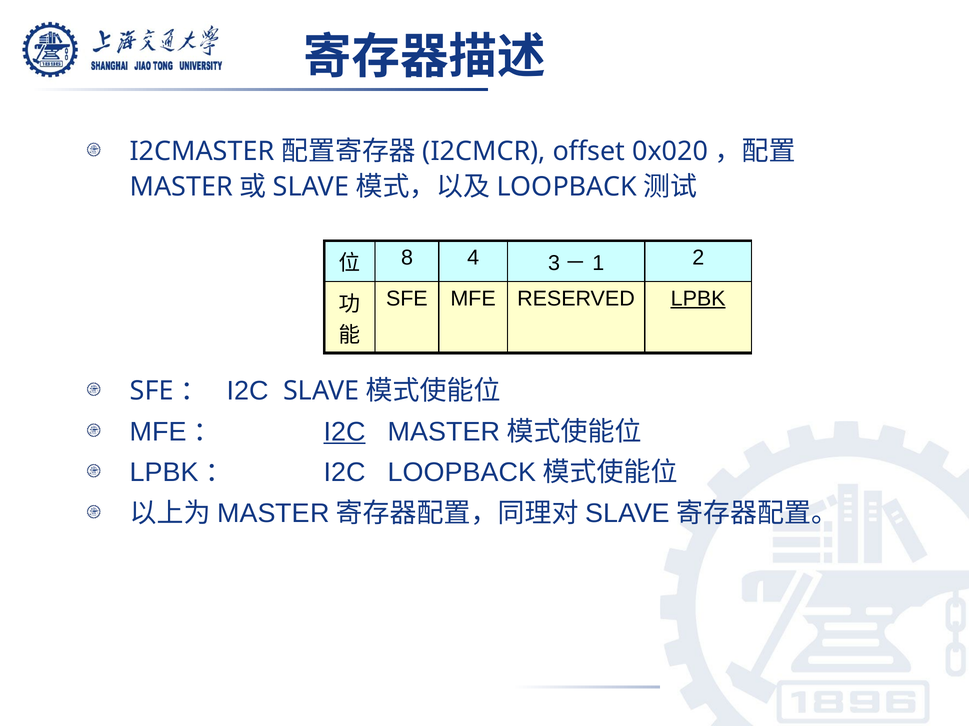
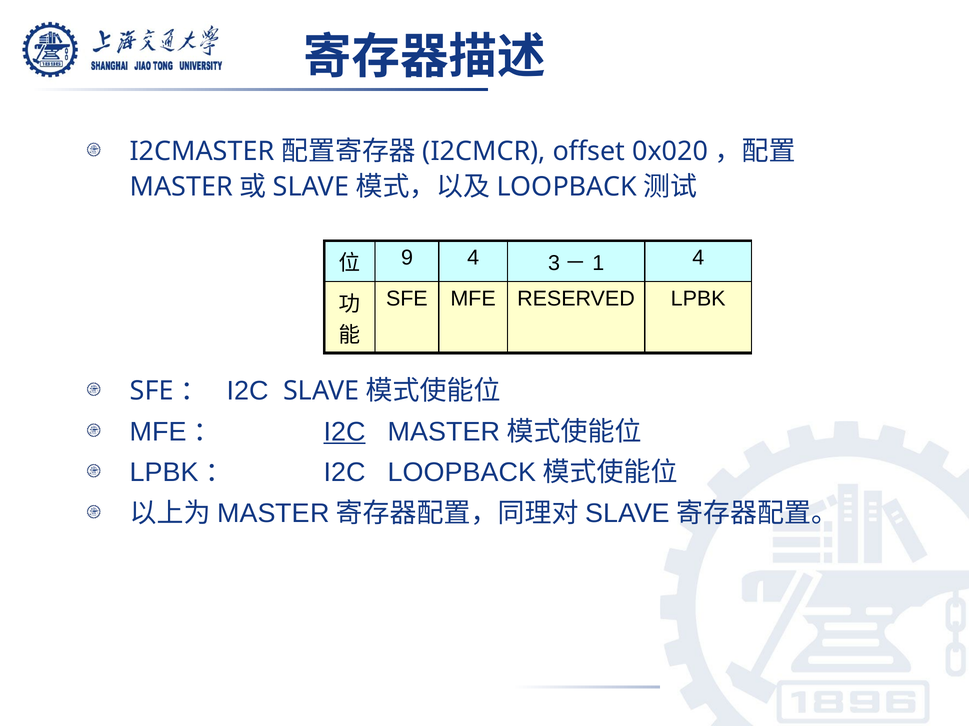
8: 8 -> 9 (407, 258)
2: 2 -> 4 (698, 258)
LPBK underline: present -> none (698, 299)
